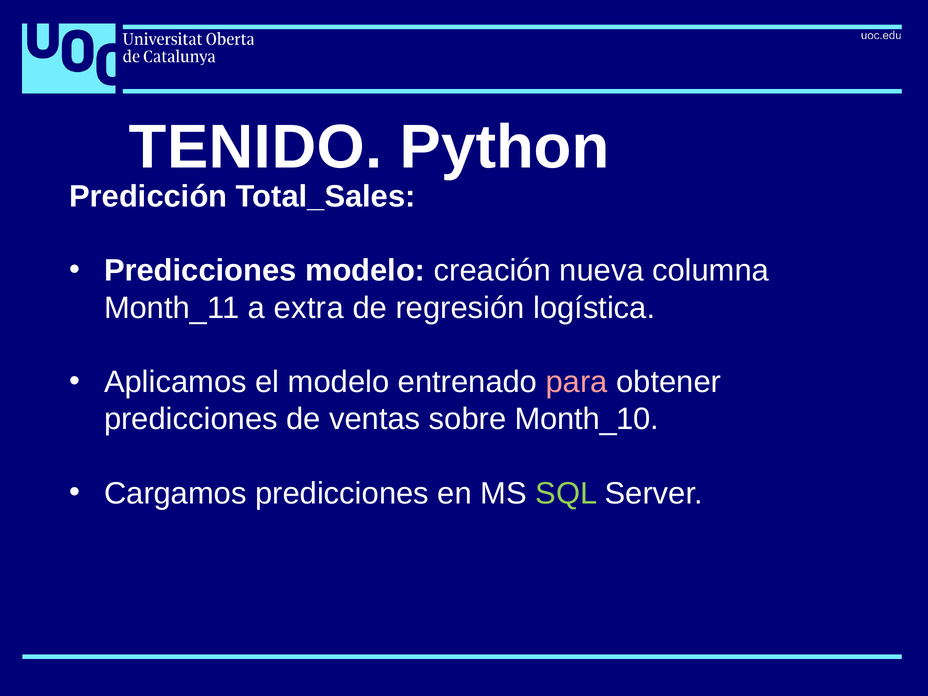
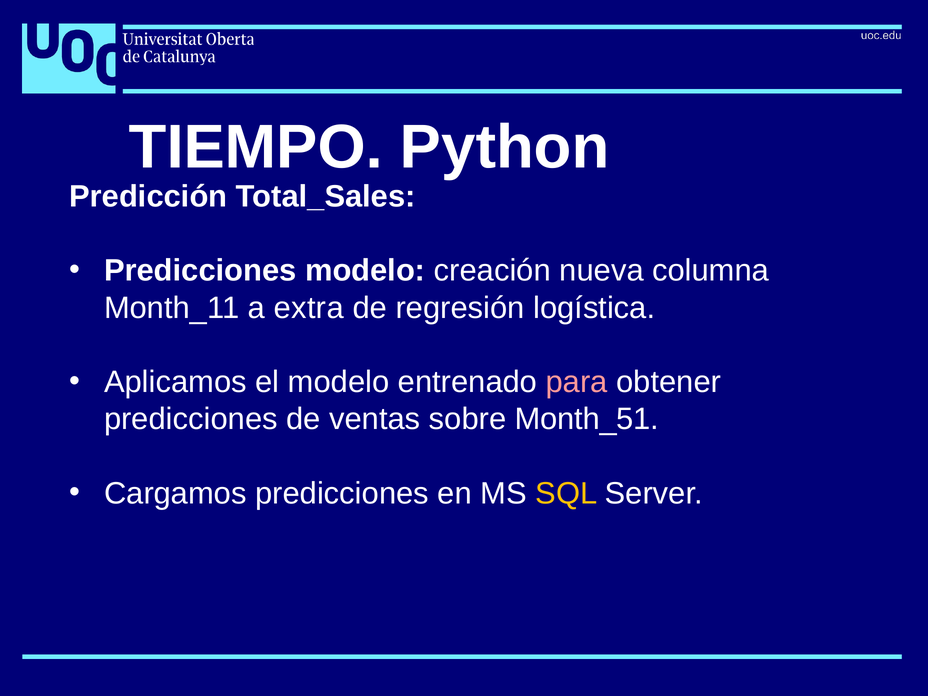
TENIDO: TENIDO -> TIEMPO (256, 147)
Month_10: Month_10 -> Month_51 (587, 419)
SQL colour: light green -> yellow (566, 493)
